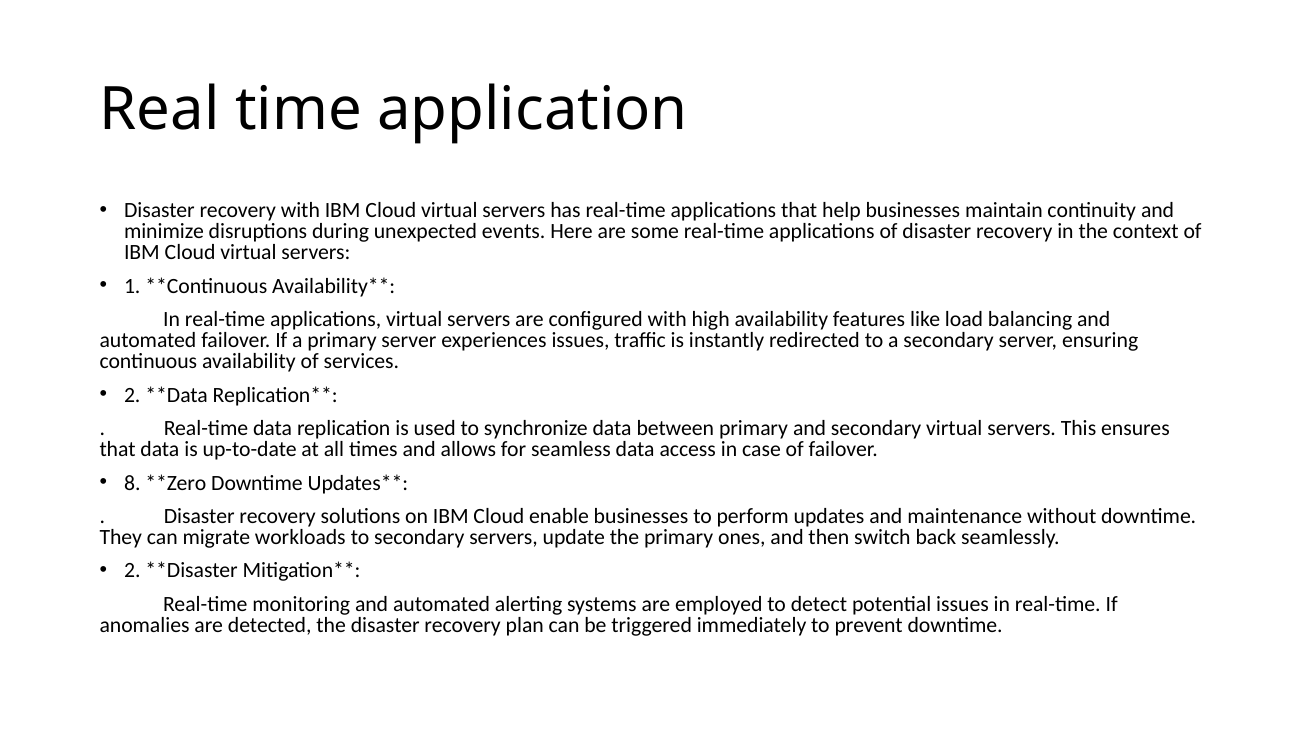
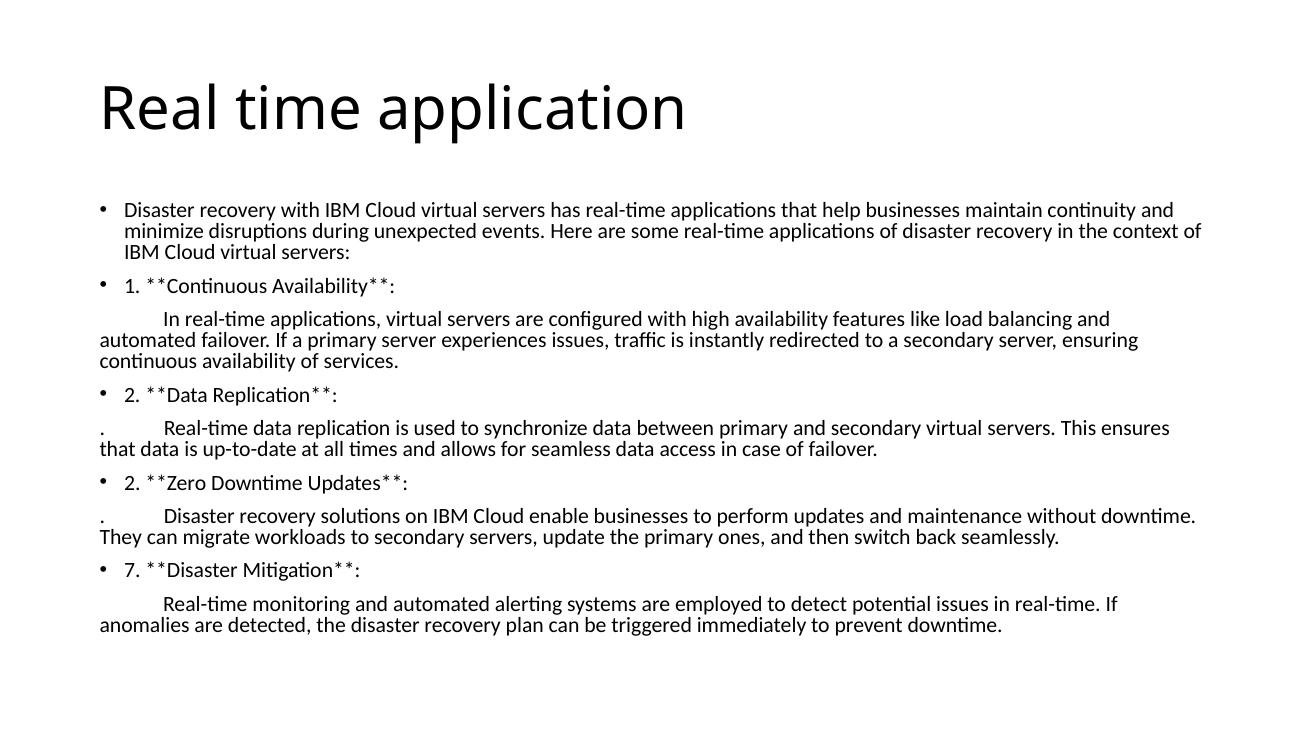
8: 8 -> 2 (132, 483)
2: 2 -> 7 (132, 570)
